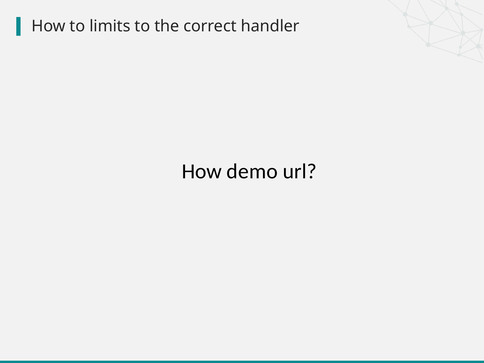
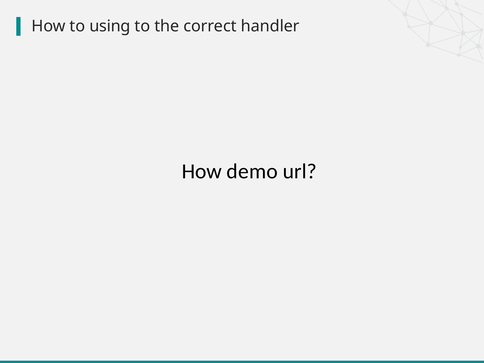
limits: limits -> using (110, 26)
